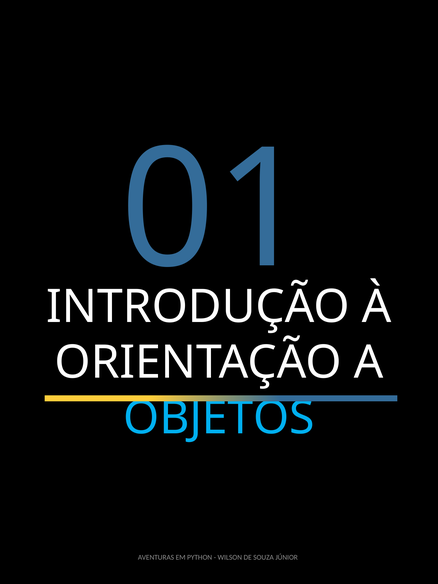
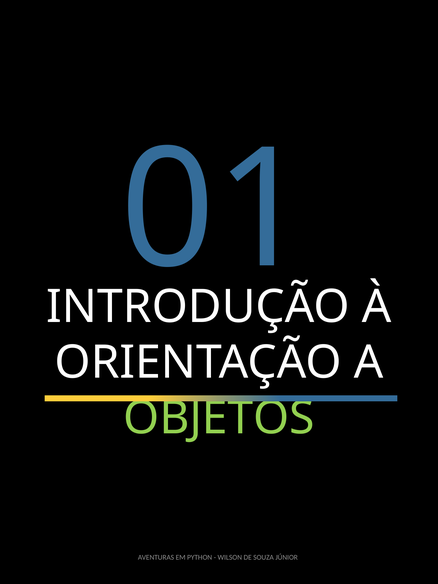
OBJETOS colour: light blue -> light green (219, 418)
